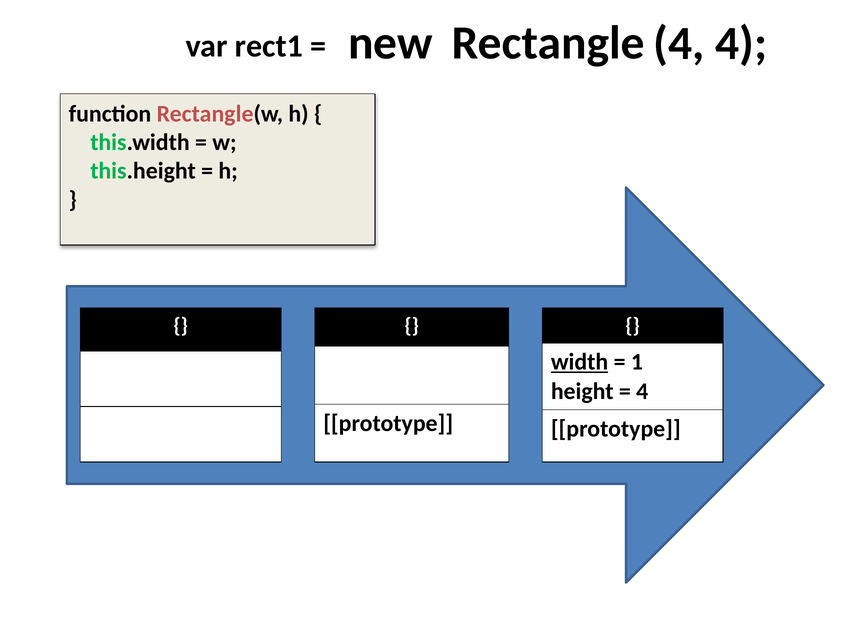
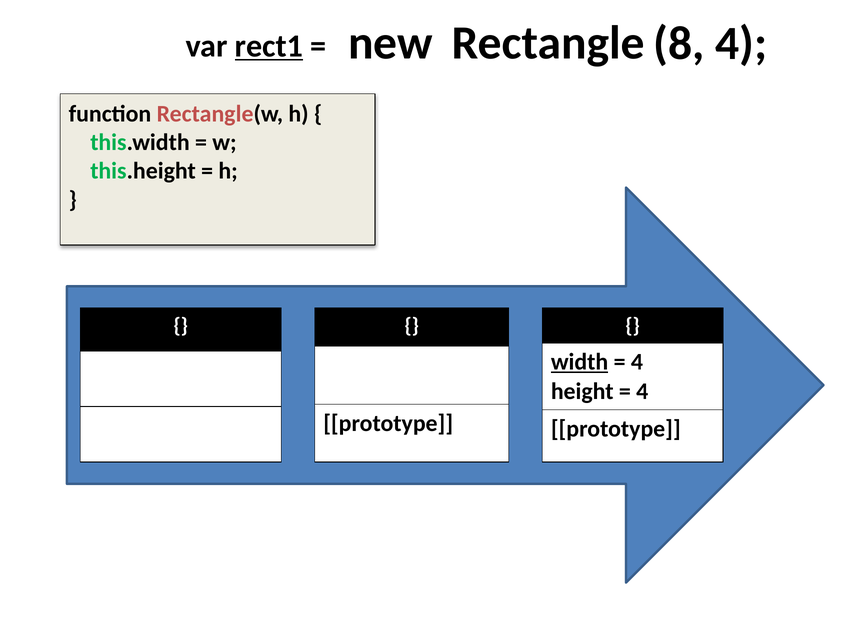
new 4: 4 -> 8 (679, 43)
rect1 underline: none -> present (269, 46)
1: 1 -> 4 (637, 362)
